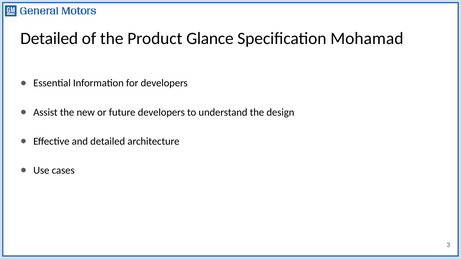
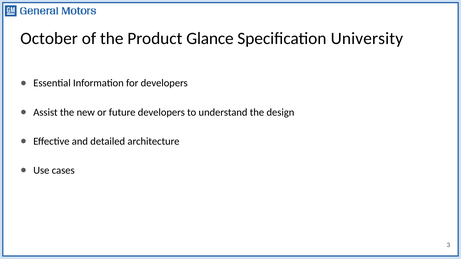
Detailed: Detailed -> October (49, 39)
Mohamad: Mohamad -> University (367, 39)
